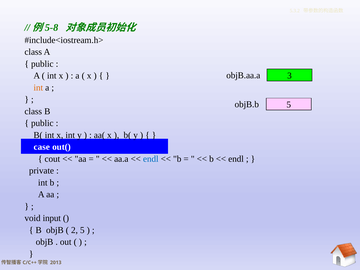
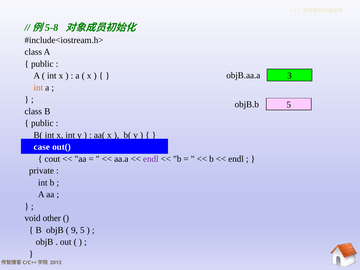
endl colour: blue -> purple (151, 159)
input: input -> other (52, 218)
2: 2 -> 9 (74, 230)
